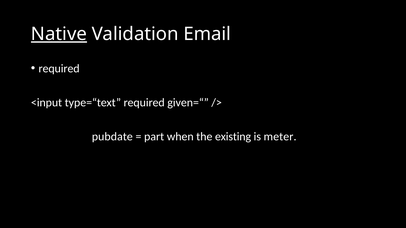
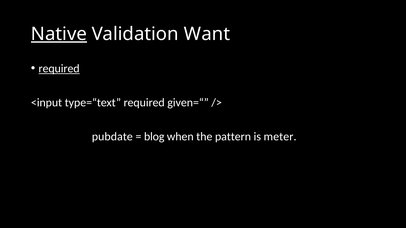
Email: Email -> Want (207, 34)
required underline: none -> present (59, 69)
part: part -> blog (154, 137)
existing: existing -> pattern (233, 137)
